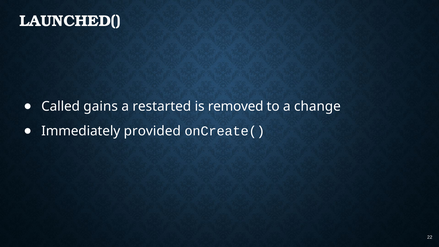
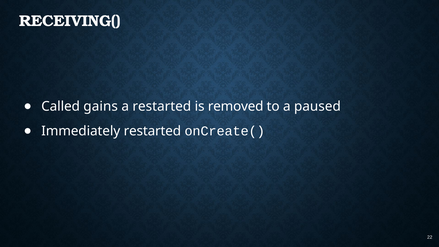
LAUNCHED(: LAUNCHED( -> RECEIVING( (70, 21)
change: change -> paused (317, 106)
Immediately provided: provided -> restarted (152, 131)
